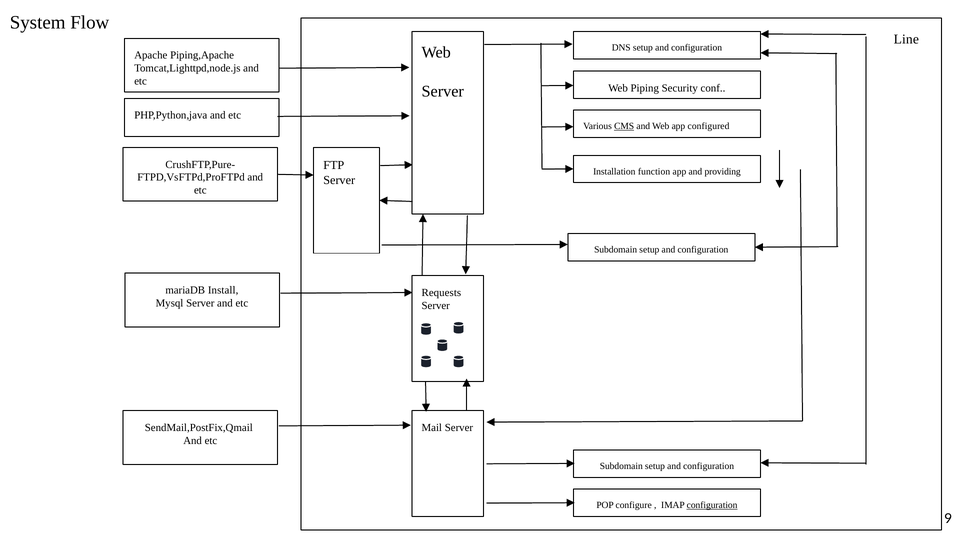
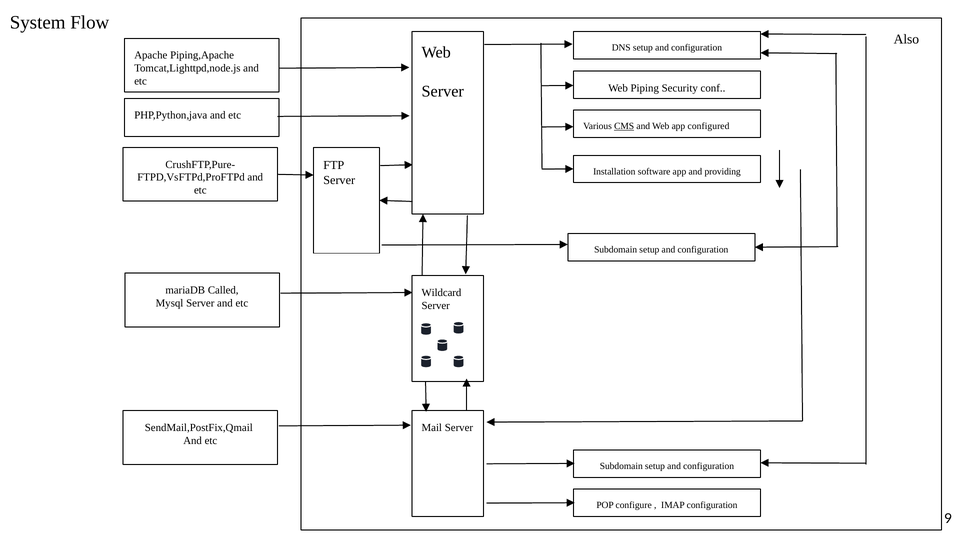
Line: Line -> Also (906, 39)
function: function -> software (654, 172)
Install: Install -> Called (223, 290)
Requests: Requests -> Wildcard (441, 293)
configuration underline: present -> none (712, 506)
